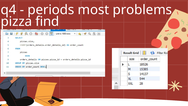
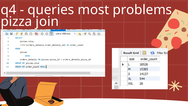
periods: periods -> queries (51, 10)
find: find -> join (47, 22)
